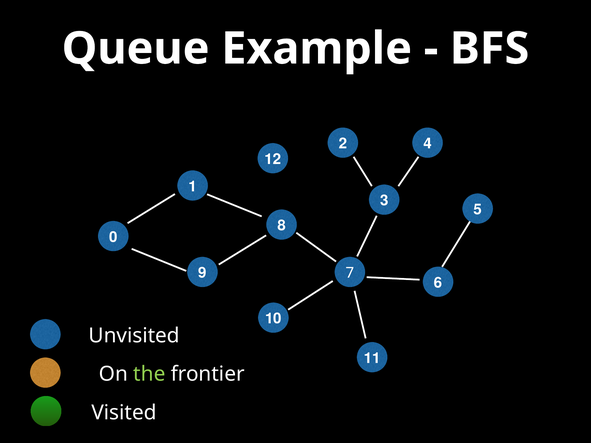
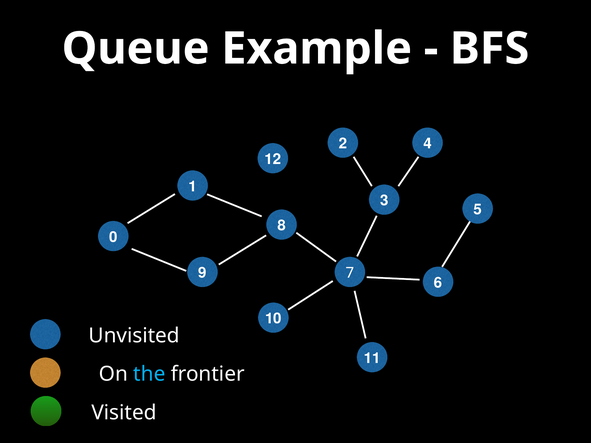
the colour: light green -> light blue (149, 374)
